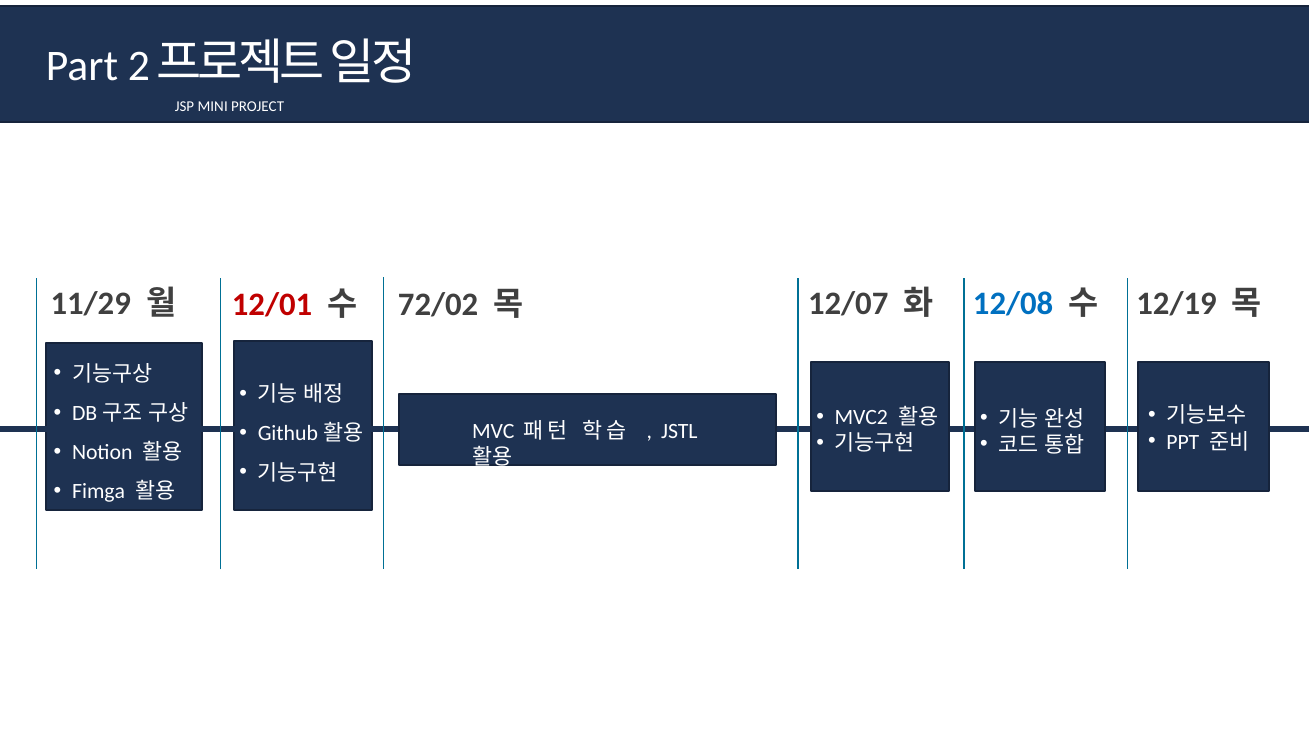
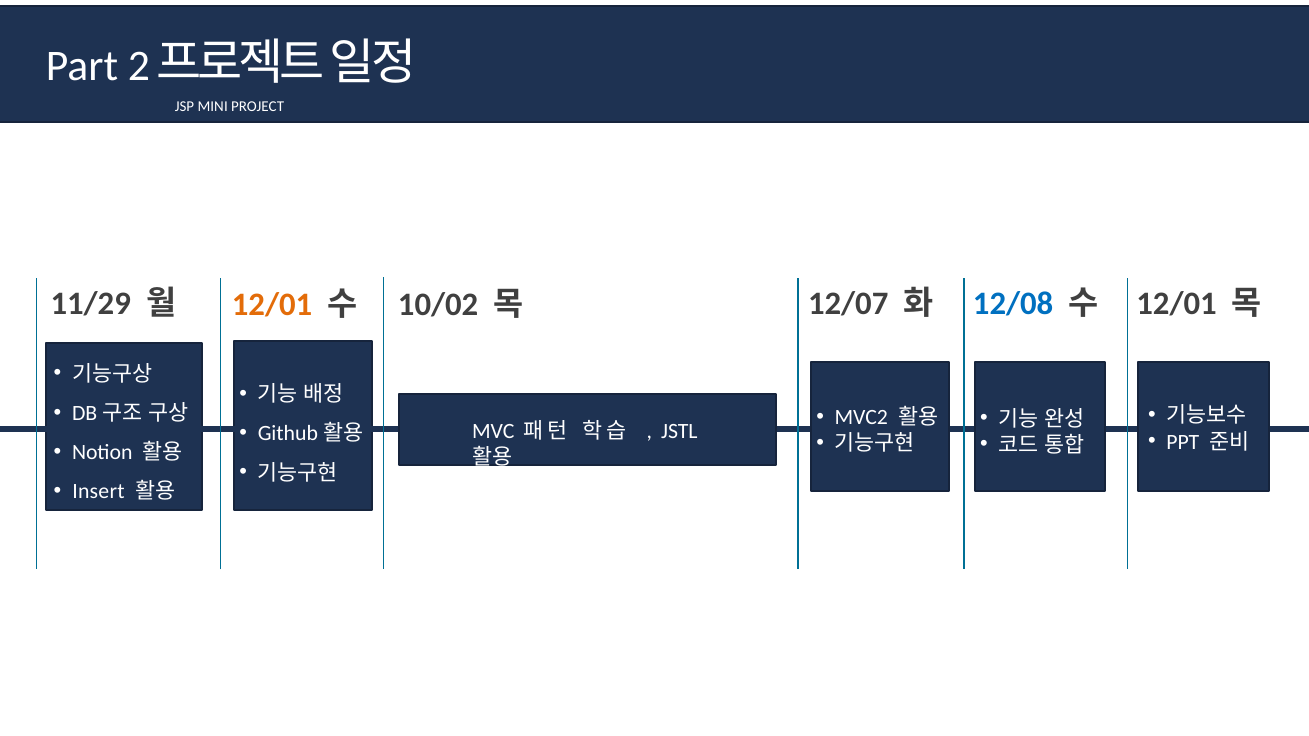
12/19: 12/19 -> 12/01 (1177, 304)
12/01 colour: red -> orange (272, 305)
72/02: 72/02 -> 10/02 (438, 305)
Fimga: Fimga -> Insert (98, 492)
